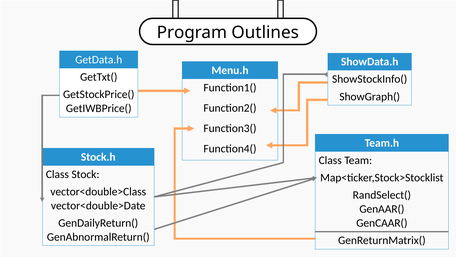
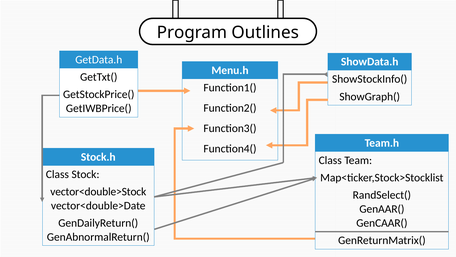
vector<double>Class: vector<double>Class -> vector<double>Stock (98, 191)
